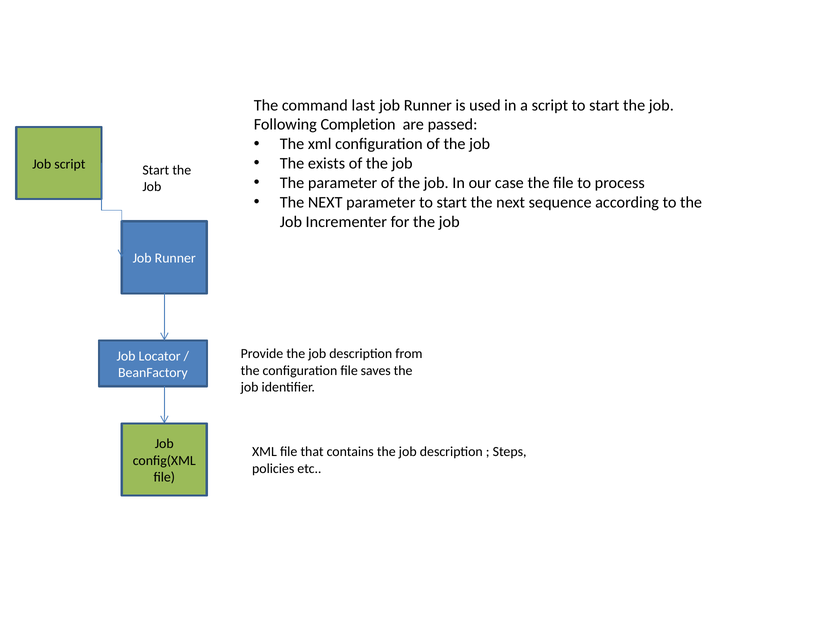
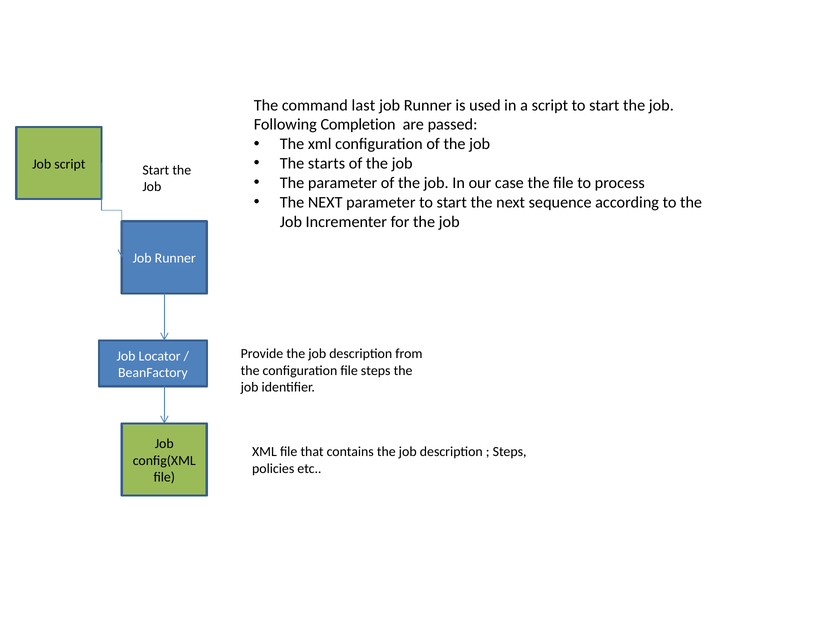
exists: exists -> starts (327, 163)
file saves: saves -> steps (376, 370)
